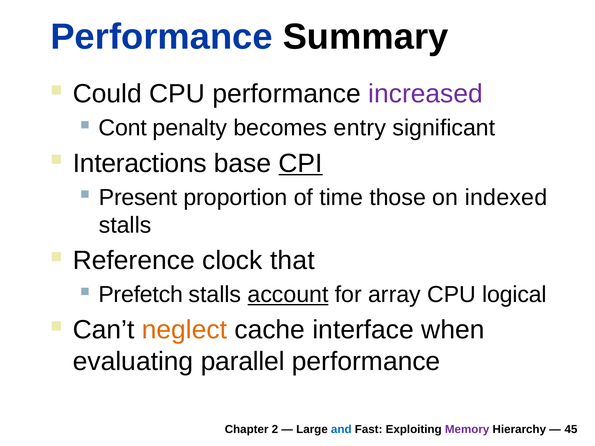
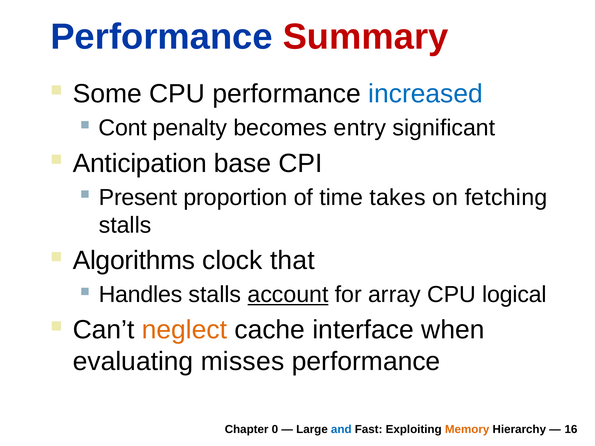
Summary colour: black -> red (366, 37)
Could: Could -> Some (107, 94)
increased colour: purple -> blue (426, 94)
Interactions: Interactions -> Anticipation (140, 163)
CPI underline: present -> none (301, 163)
those: those -> takes (398, 198)
indexed: indexed -> fetching (506, 198)
Reference: Reference -> Algorithms (134, 261)
Prefetch: Prefetch -> Handles (141, 295)
parallel: parallel -> misses (242, 362)
2: 2 -> 0 (275, 429)
Memory colour: purple -> orange (467, 429)
45: 45 -> 16 (571, 429)
